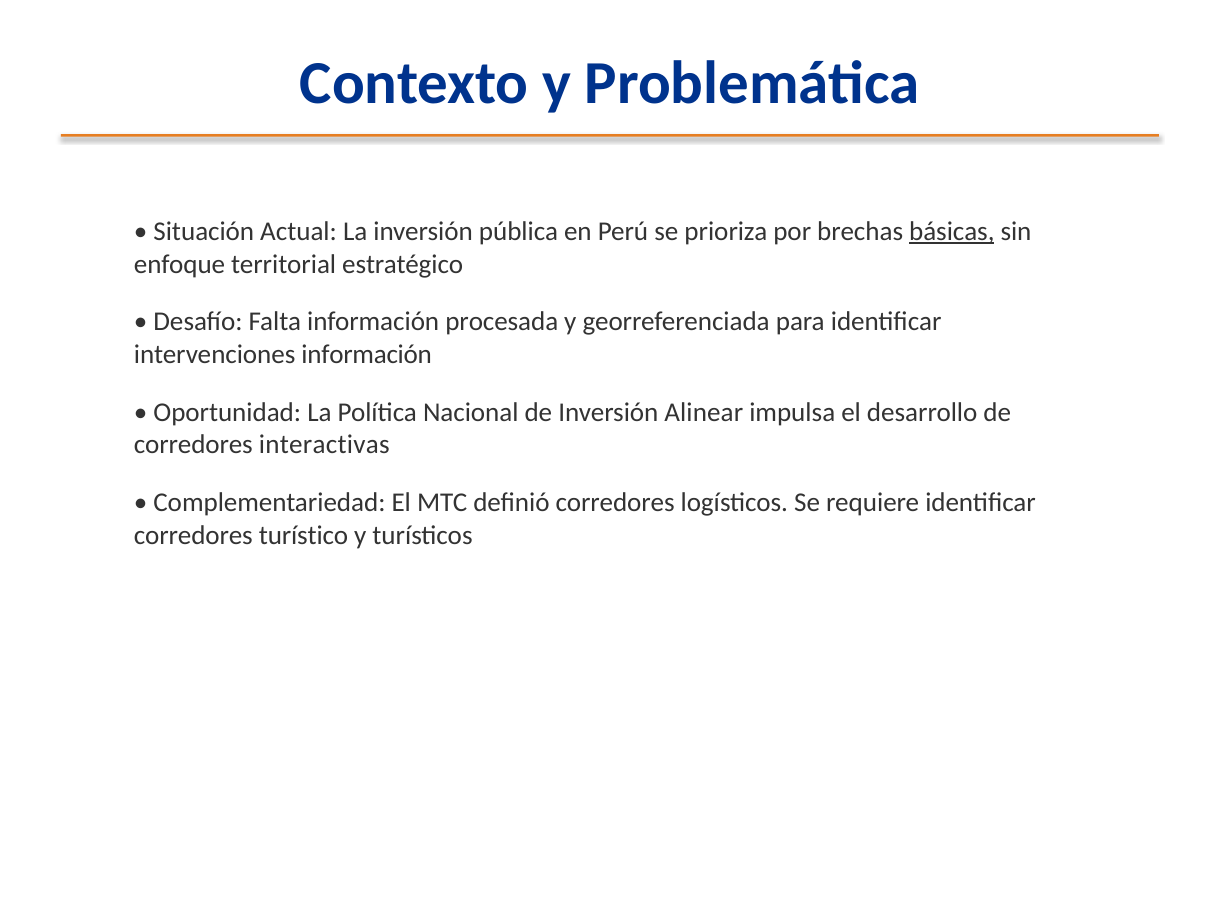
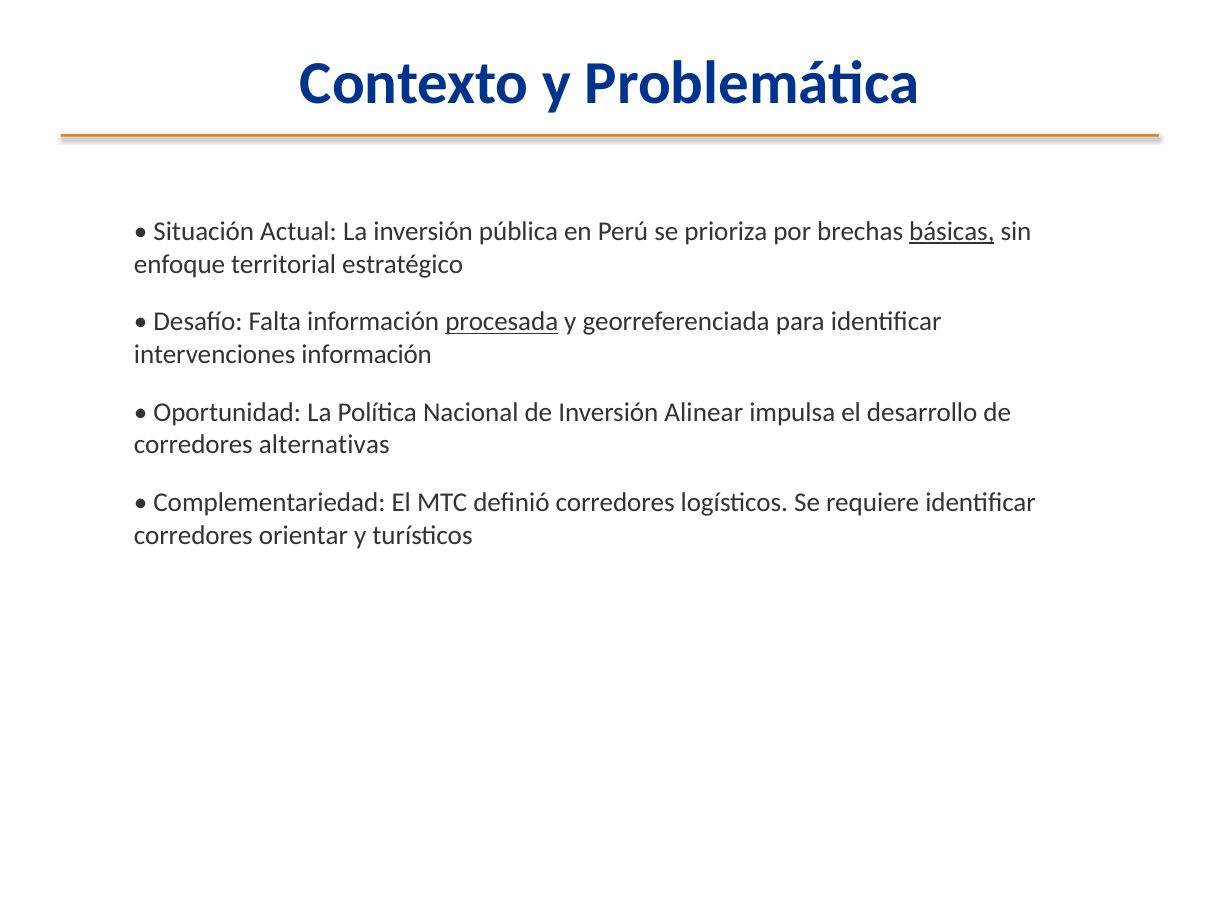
procesada underline: none -> present (502, 322)
interactivas: interactivas -> alternativas (324, 445)
turístico: turístico -> orientar (303, 535)
